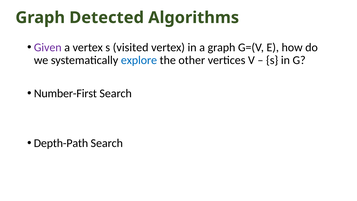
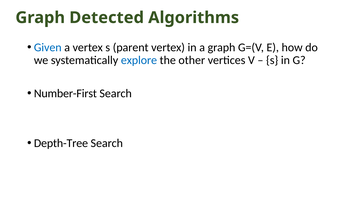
Given colour: purple -> blue (48, 47)
visited: visited -> parent (131, 47)
Depth-Path: Depth-Path -> Depth-Tree (61, 143)
